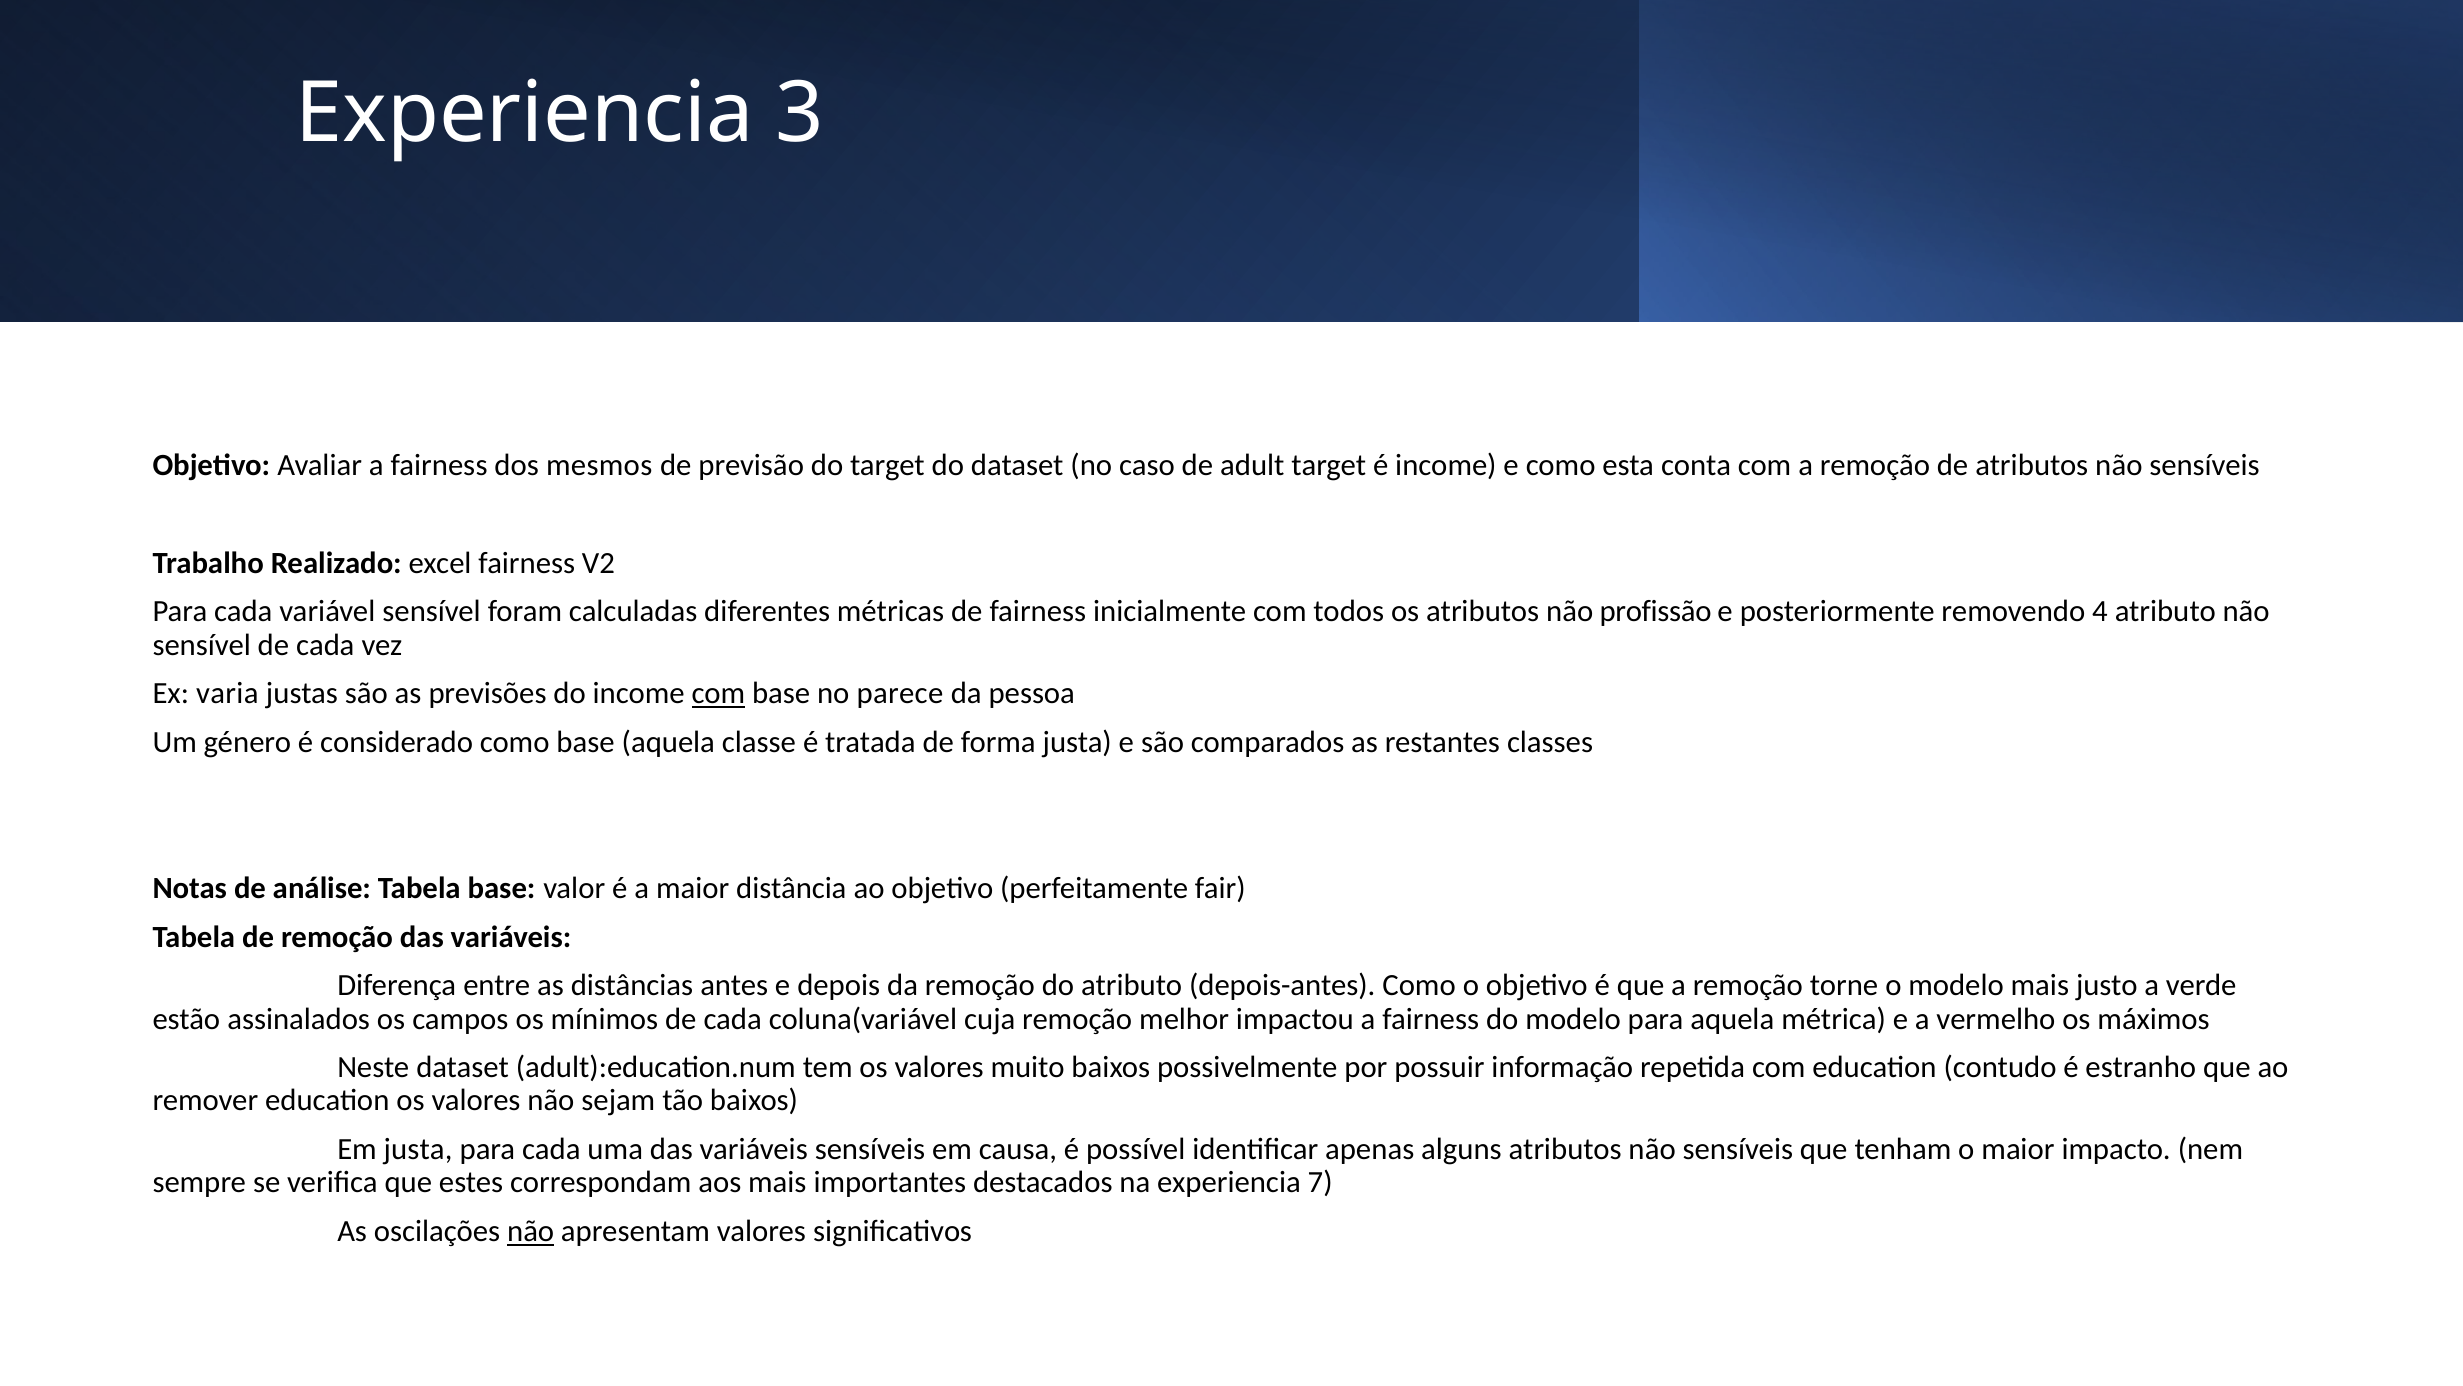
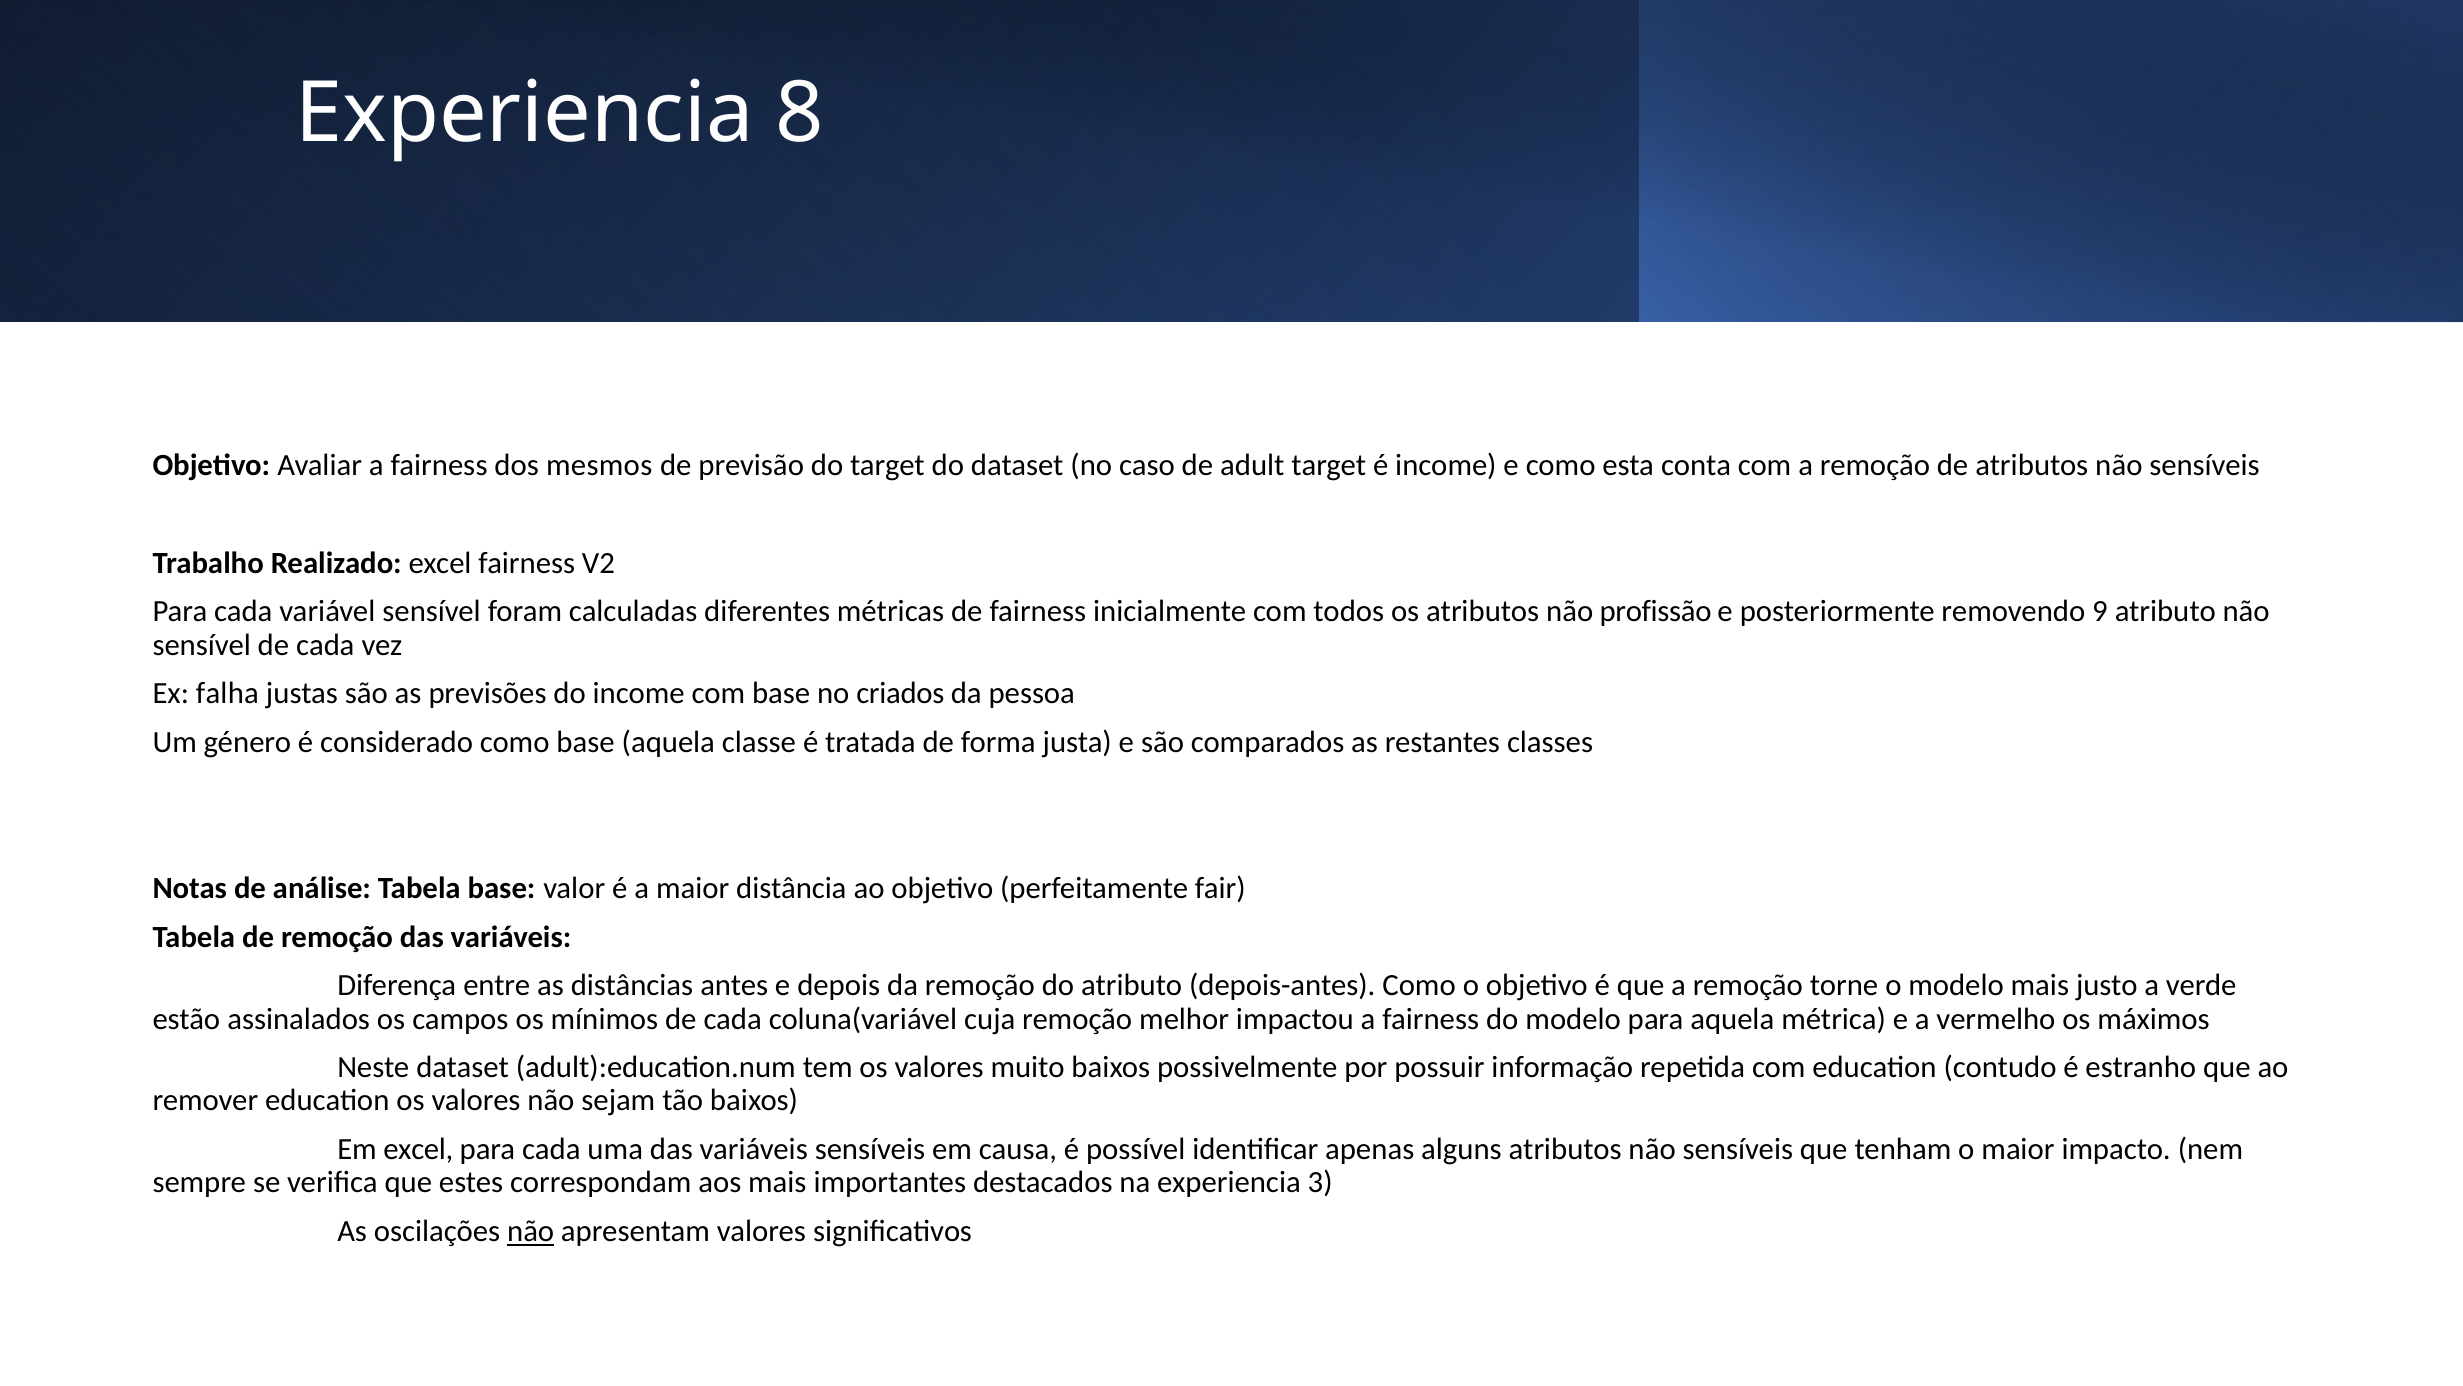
3: 3 -> 8 (800, 114)
4: 4 -> 9 (2100, 611)
varia: varia -> falha (227, 693)
com underline: present -> none (718, 693)
parece: parece -> criados (900, 693)
Em justa: justa -> excel (418, 1149)
7: 7 -> 3 (1320, 1182)
